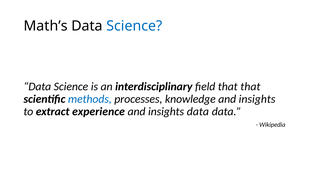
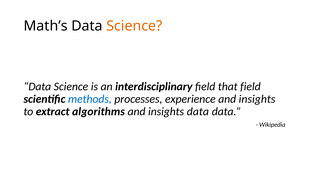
Science colour: blue -> orange (134, 26)
that that: that -> field (250, 86)
knowledge: knowledge -> experience (190, 99)
experience: experience -> algorithms (98, 112)
